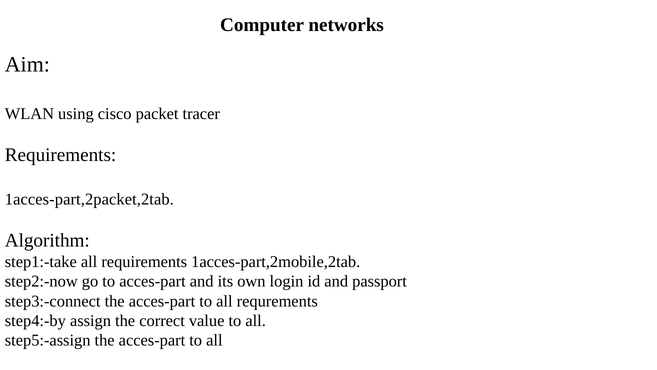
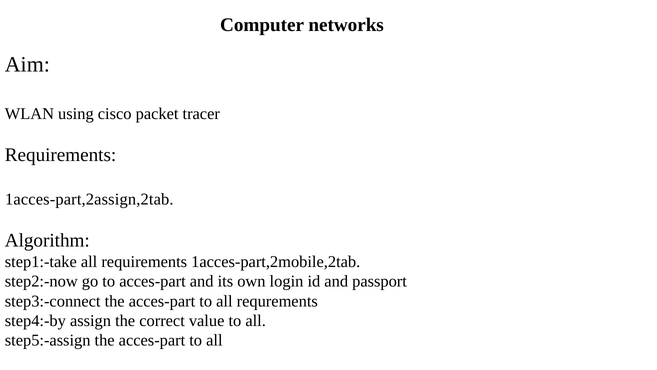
1acces-part,2packet,2tab: 1acces-part,2packet,2tab -> 1acces-part,2assign,2tab (89, 199)
